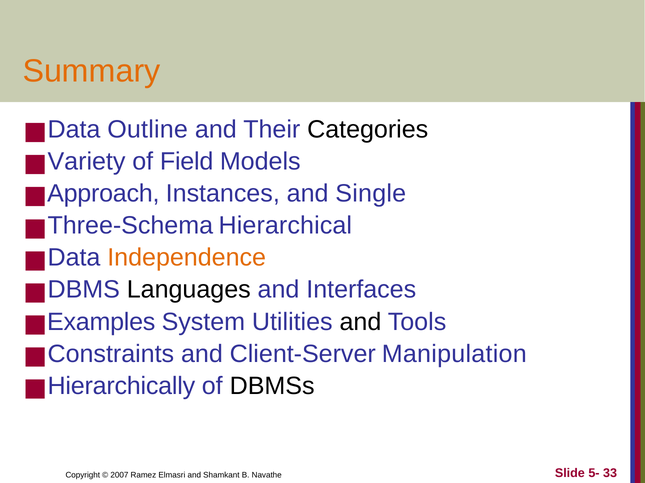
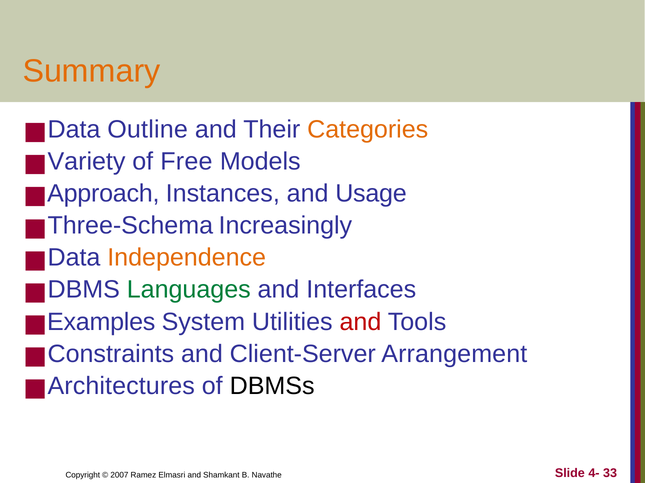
Categories colour: black -> orange (368, 130)
Field: Field -> Free (186, 162)
Single: Single -> Usage (371, 194)
Hierarchical: Hierarchical -> Increasingly (285, 226)
Languages colour: black -> green (189, 290)
and colour: black -> red (360, 322)
Manipulation: Manipulation -> Arrangement (454, 354)
Hierarchically: Hierarchically -> Architectures (121, 386)
5-: 5- -> 4- (594, 474)
